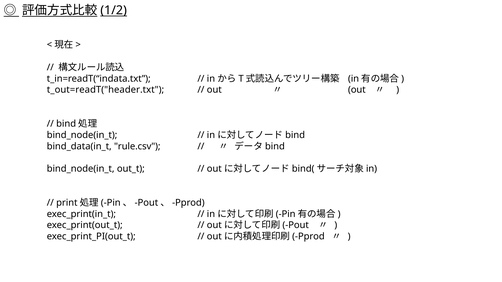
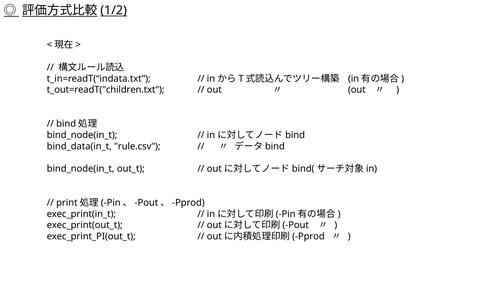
t_out=readT("header.txt: t_out=readT("header.txt -> t_out=readT("children.txt (106, 90)
